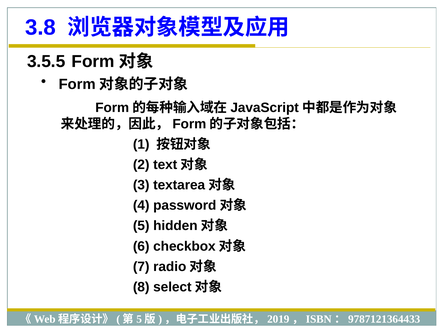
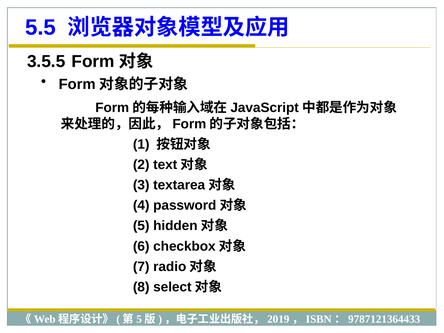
3.8: 3.8 -> 5.5 (41, 27)
